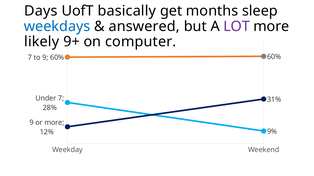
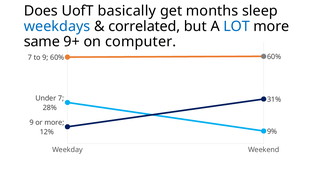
Days: Days -> Does (41, 11)
answered: answered -> correlated (144, 26)
LOT colour: purple -> blue (237, 26)
likely: likely -> same (42, 42)
